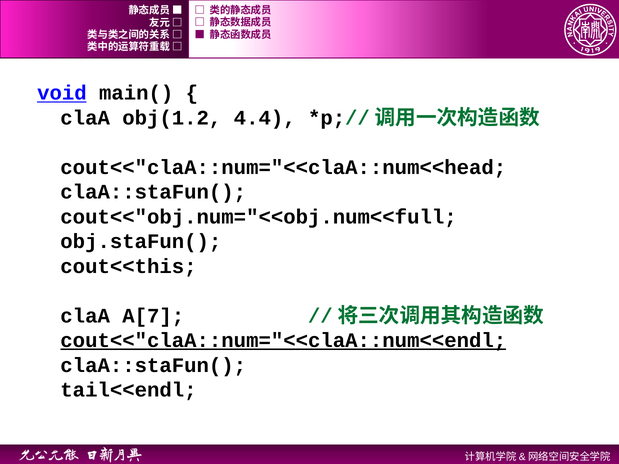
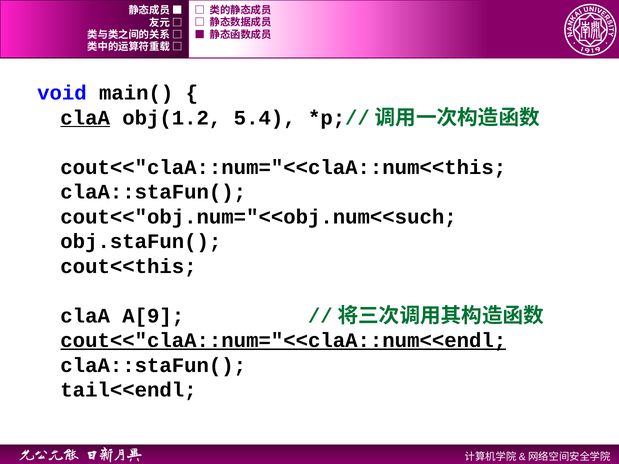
void underline: present -> none (62, 93)
claA underline: none -> present (85, 118)
4.4: 4.4 -> 5.4 (265, 118)
cout<<"claA::num="<<claA::num<<head: cout<<"claA::num="<<claA::num<<head -> cout<<"claA::num="<<claA::num<<this (283, 167)
cout<<"obj.num="<<obj.num<<full: cout<<"obj.num="<<obj.num<<full -> cout<<"obj.num="<<obj.num<<such (259, 217)
A[7: A[7 -> A[9 (153, 316)
